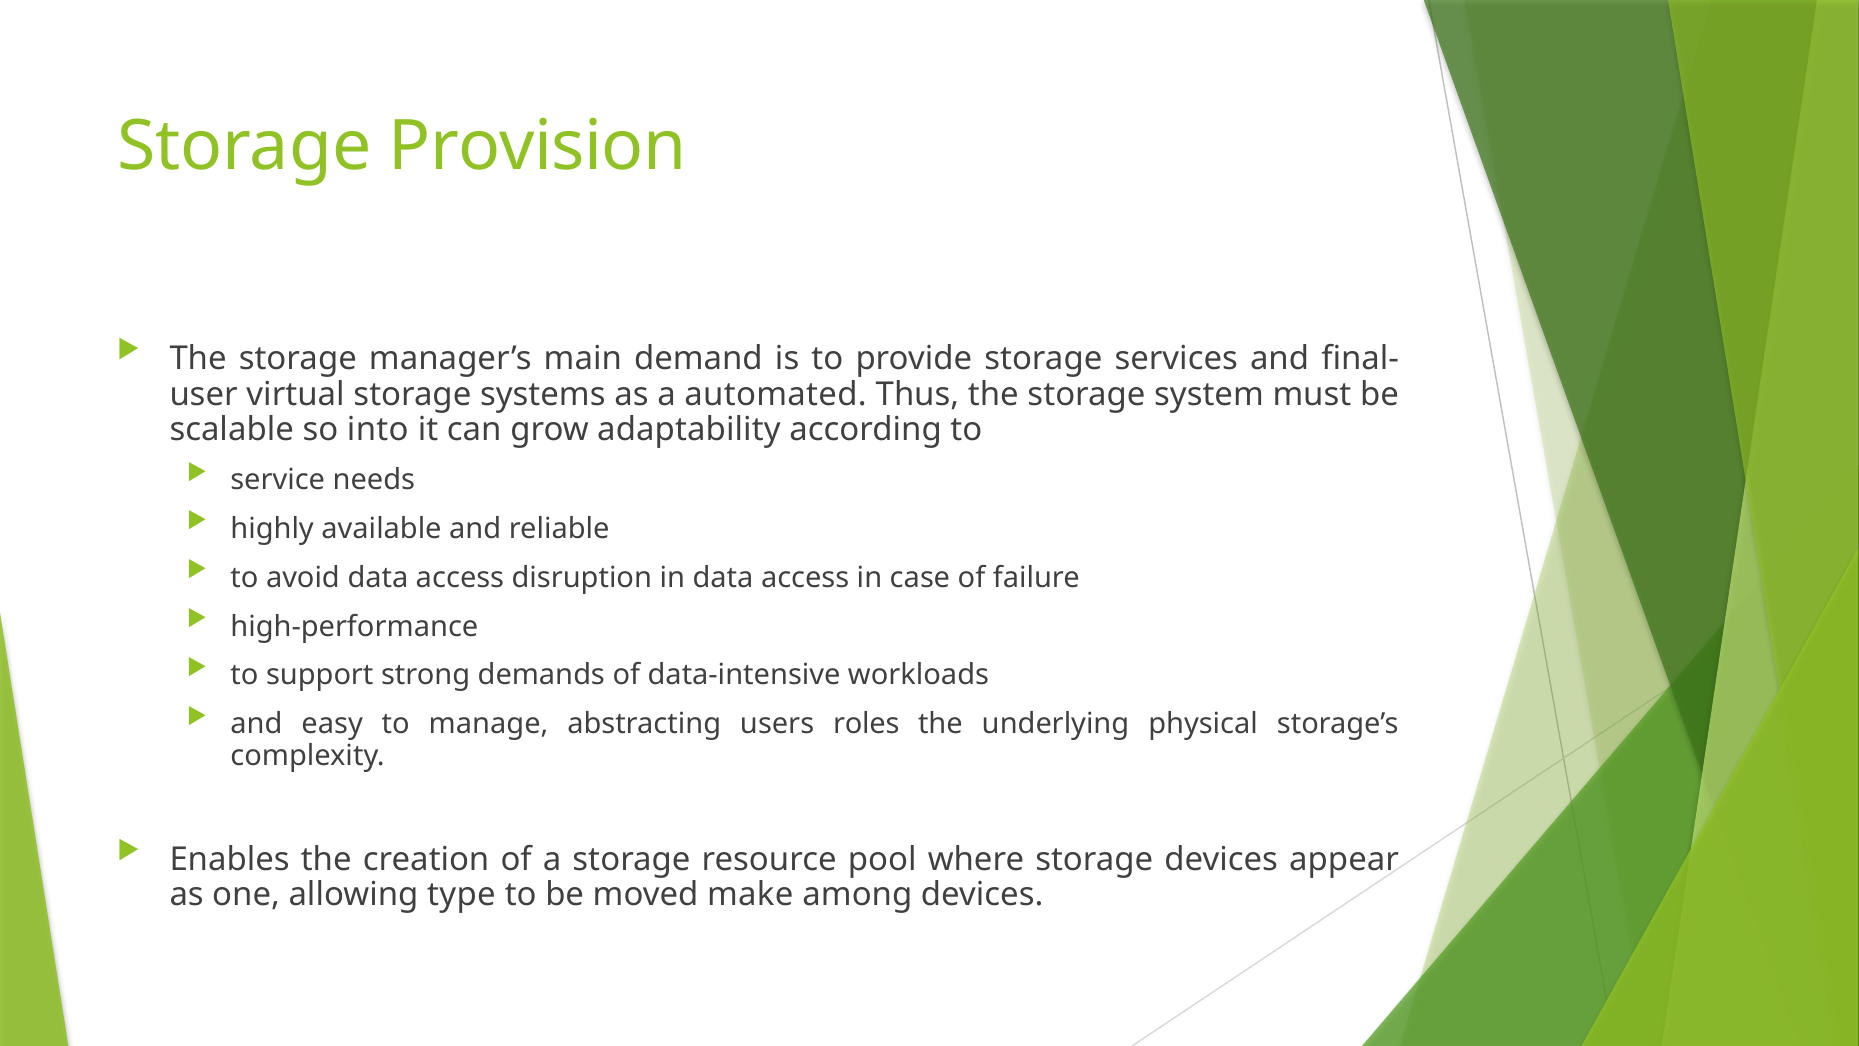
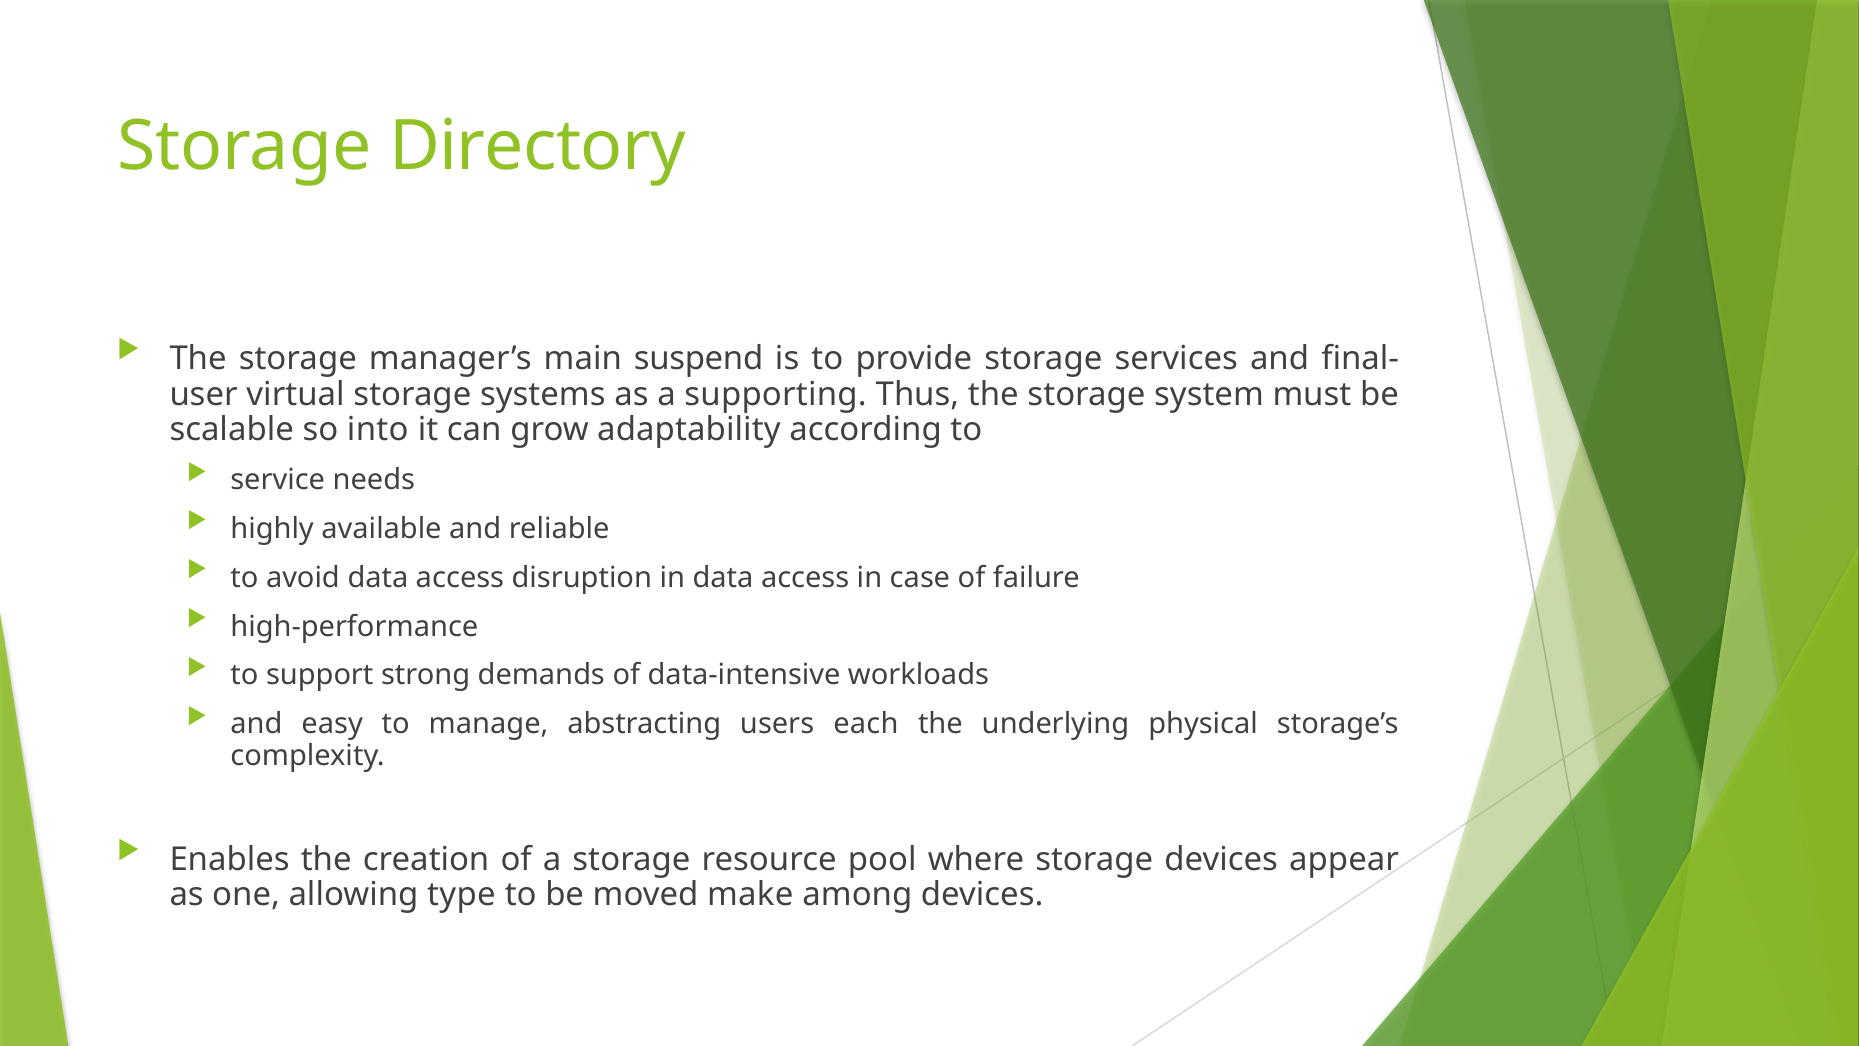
Provision: Provision -> Directory (537, 147)
demand: demand -> suspend (699, 358)
automated: automated -> supporting (776, 394)
roles: roles -> each (866, 724)
